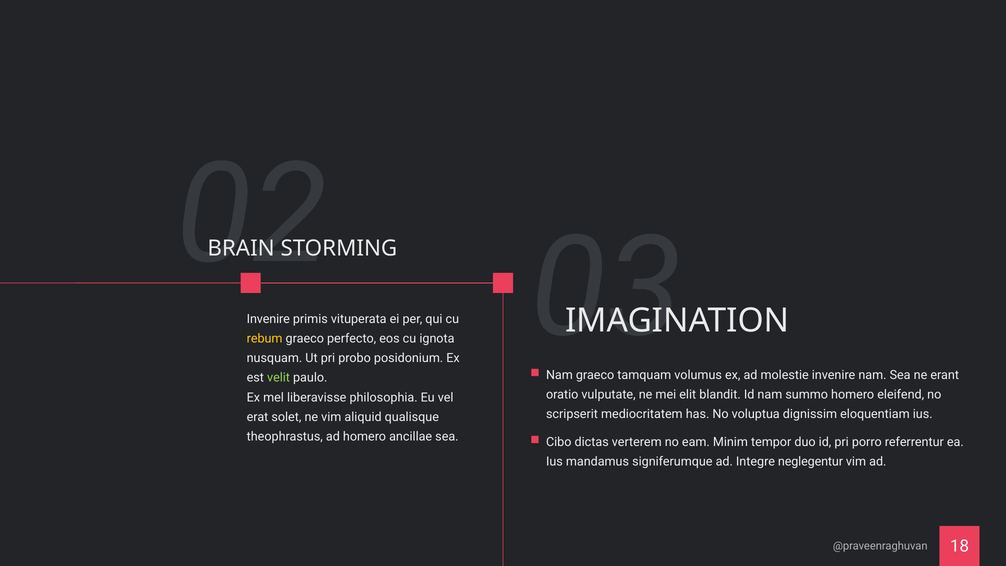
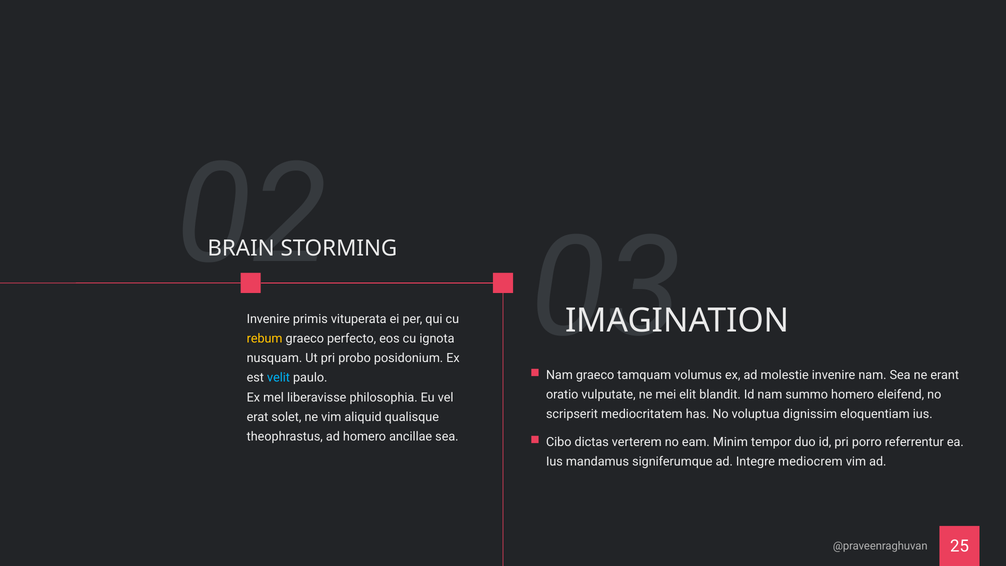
velit colour: light green -> light blue (279, 378)
neglegentur: neglegentur -> mediocrem (810, 462)
18: 18 -> 25 (960, 546)
